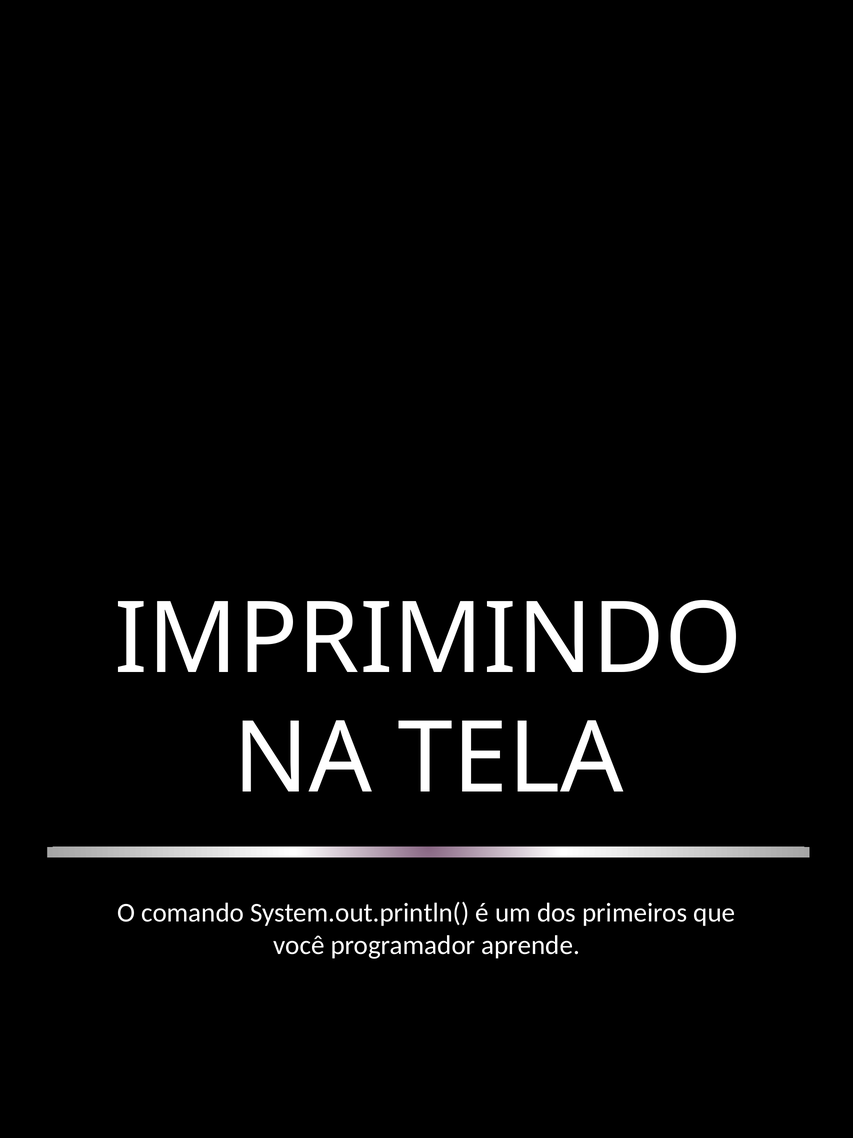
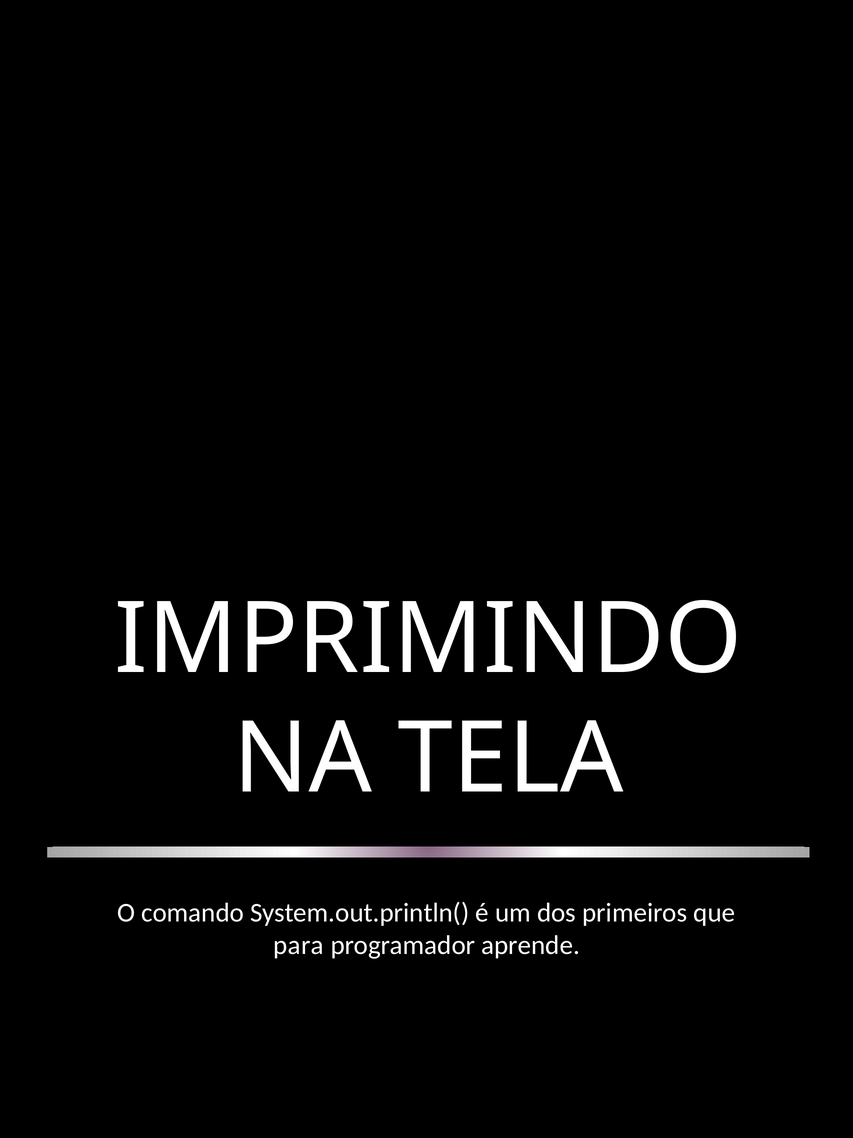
você: você -> para (299, 945)
